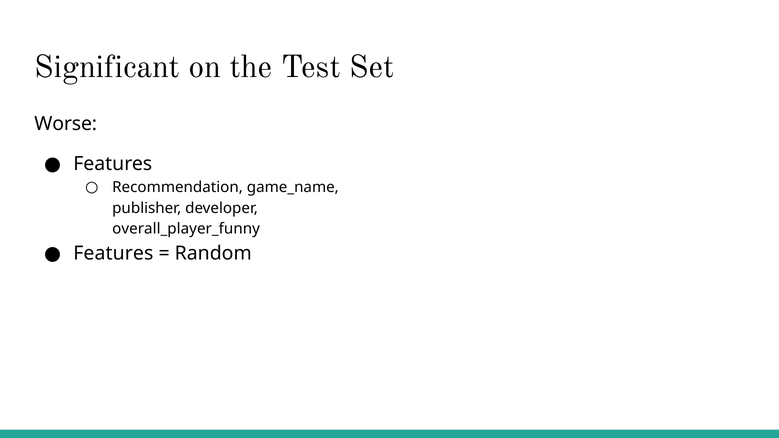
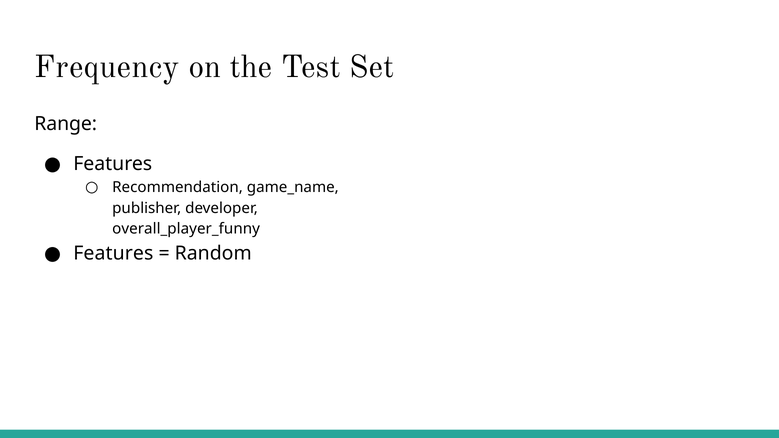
Significant: Significant -> Frequency (107, 67)
Worse: Worse -> Range (66, 124)
